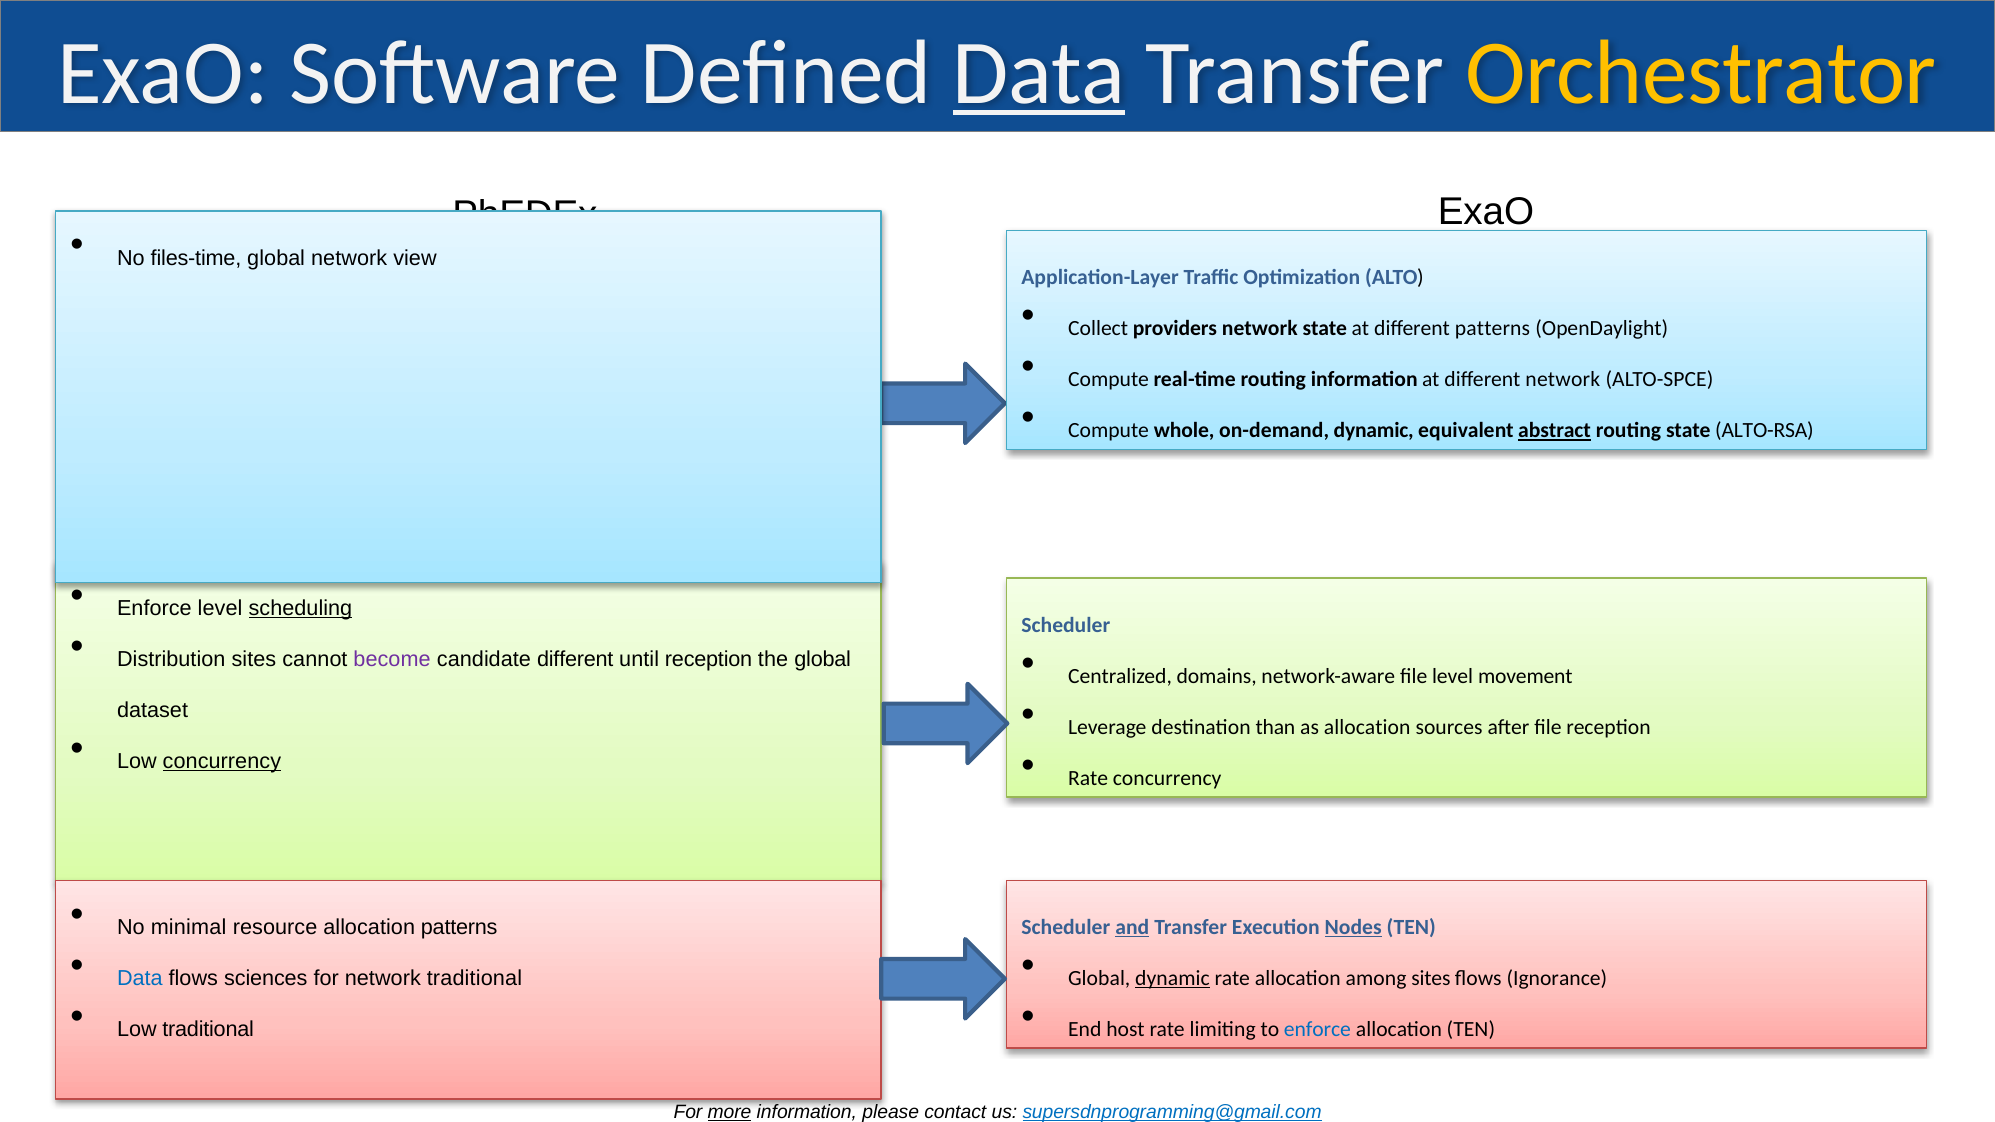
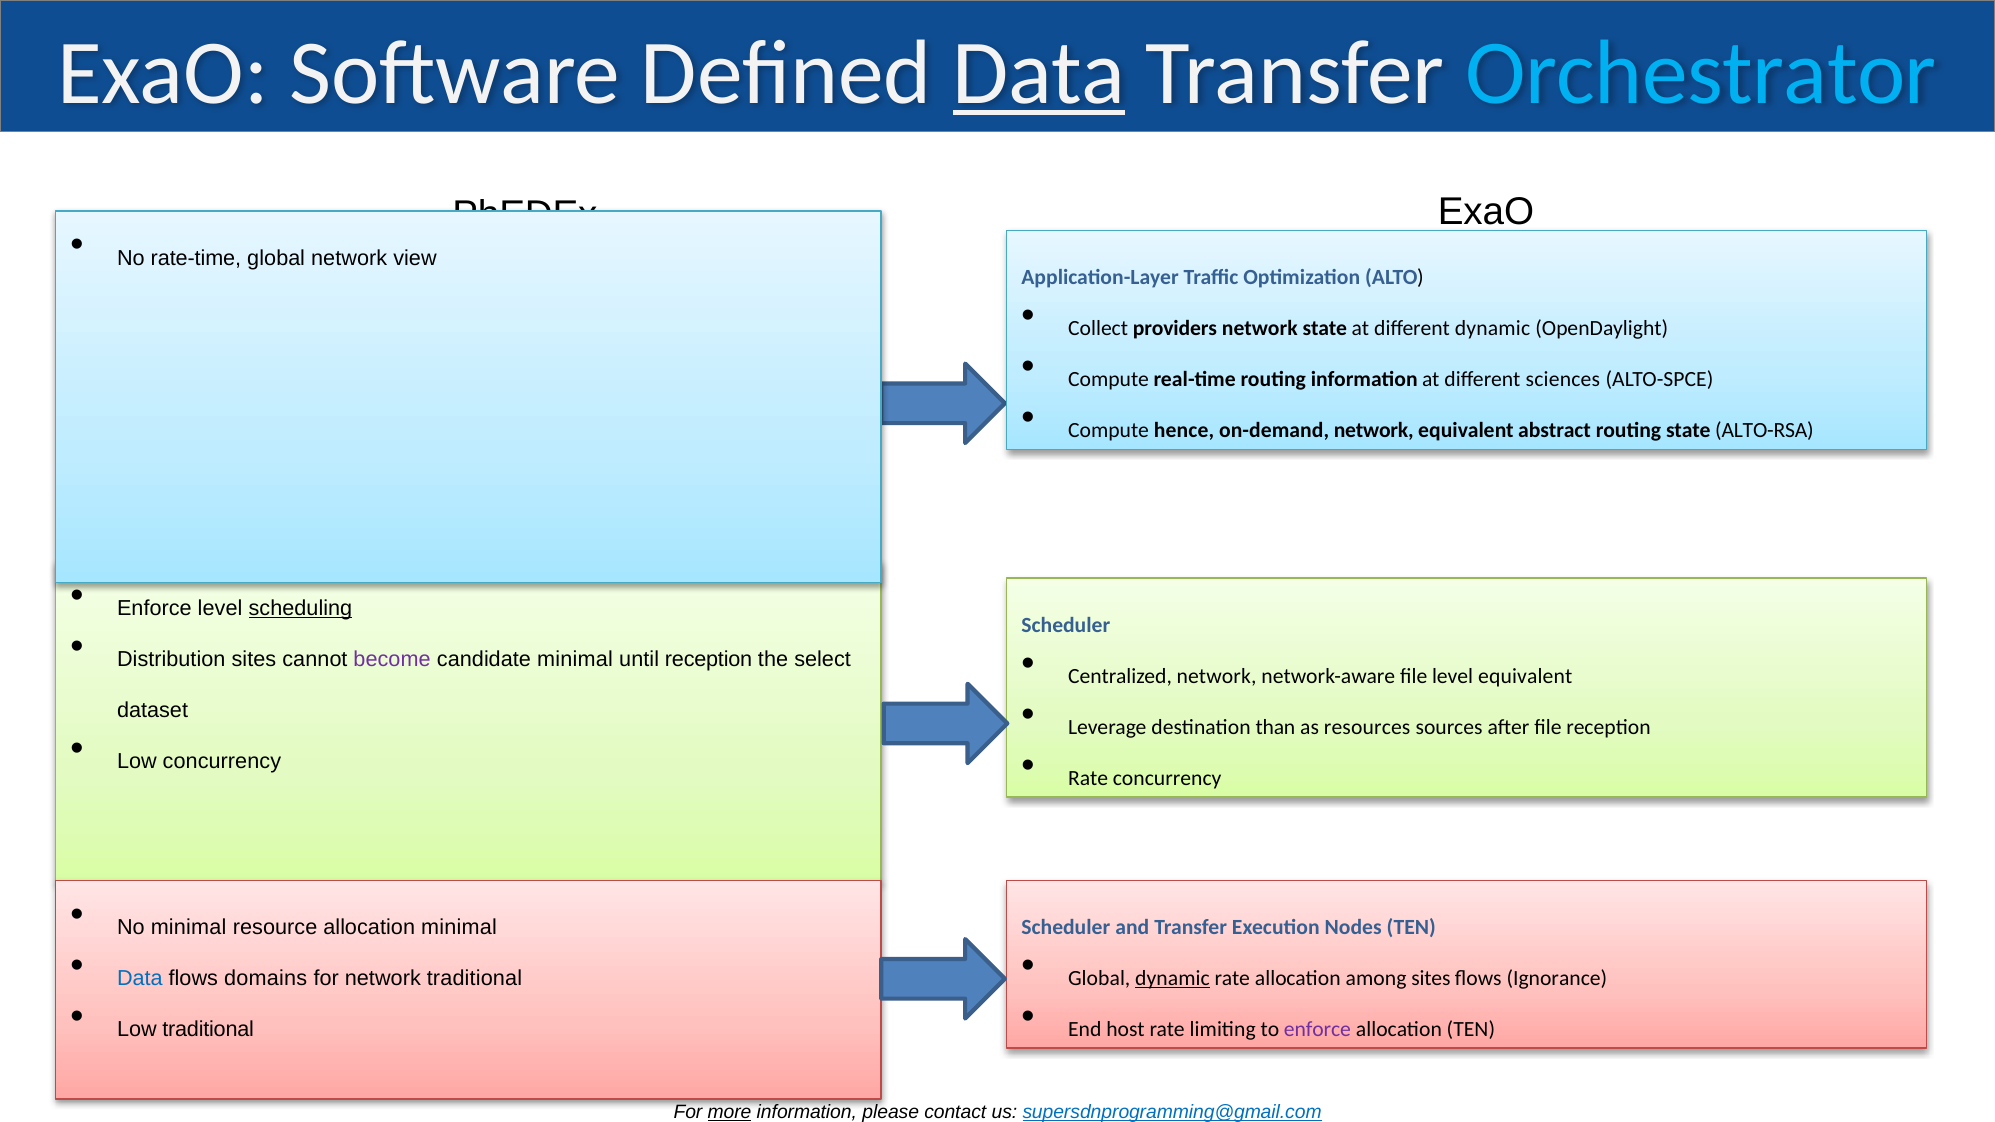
Orchestrator colour: yellow -> light blue (1701, 73)
files-time: files-time -> rate-time (196, 258)
different patterns: patterns -> dynamic (1493, 329)
different network: network -> sciences (1563, 380)
whole: whole -> hence (1184, 431)
on-demand dynamic: dynamic -> network (1374, 431)
abstract underline: present -> none (1555, 431)
candidate different: different -> minimal (575, 660)
the global: global -> select (823, 660)
Centralized domains: domains -> network (1217, 676)
level movement: movement -> equivalent (1525, 676)
as allocation: allocation -> resources (1367, 727)
concurrency underline: present -> none (222, 762)
allocation patterns: patterns -> minimal (459, 928)
and underline: present -> none (1132, 928)
Nodes underline: present -> none (1353, 928)
sciences: sciences -> domains (266, 979)
enforce colour: blue -> purple (1317, 1030)
